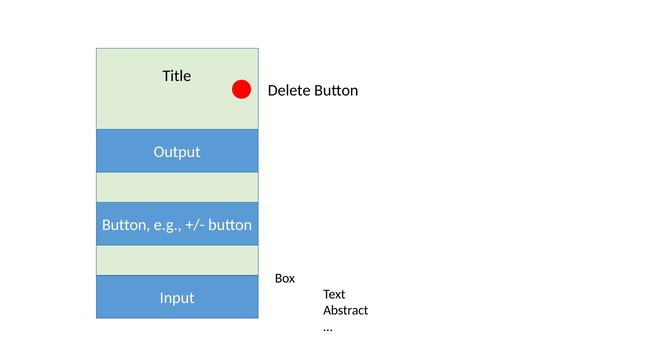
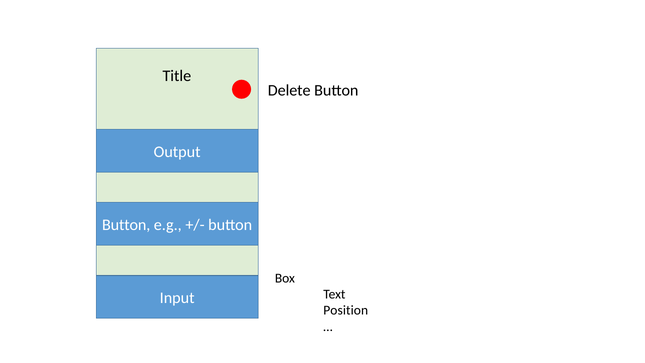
Abstract: Abstract -> Position (346, 310)
